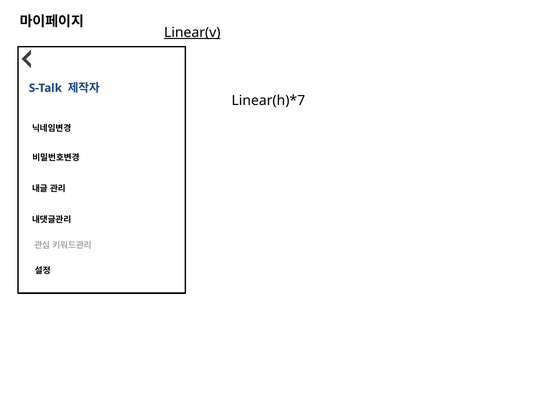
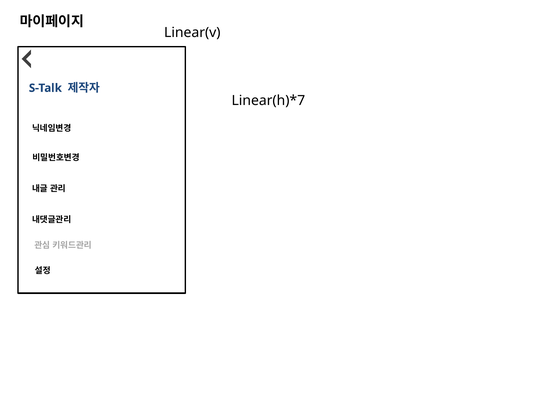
Linear(v underline: present -> none (192, 33)
